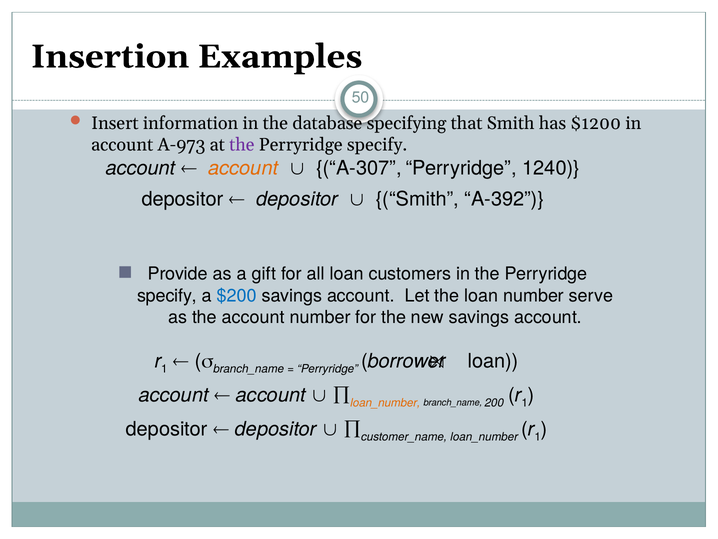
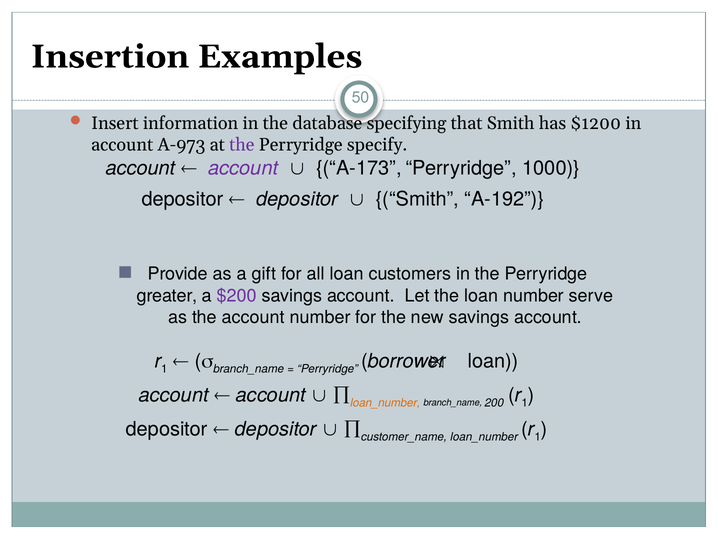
account colour: orange -> purple (243, 168)
A-307: A-307 -> A-173 (359, 168)
1240: 1240 -> 1000 (551, 168)
A-392: A-392 -> A-192 (504, 199)
specify: specify -> greater (167, 295)
$200 colour: blue -> purple (237, 295)
